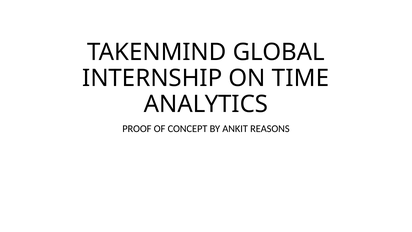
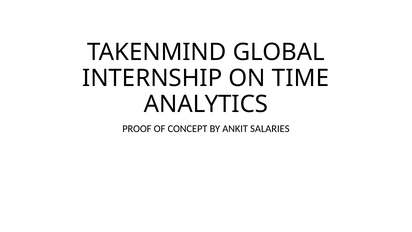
REASONS: REASONS -> SALARIES (270, 129)
